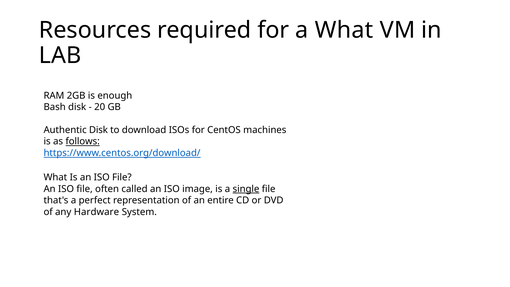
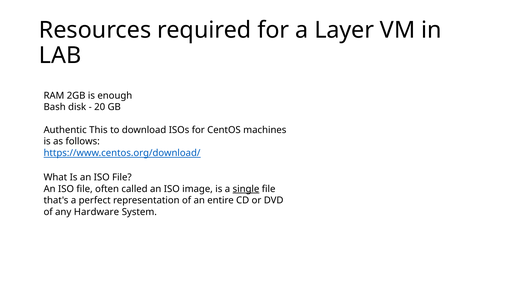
a What: What -> Layer (344, 30)
Authentic Disk: Disk -> This (98, 130)
follows underline: present -> none (83, 141)
